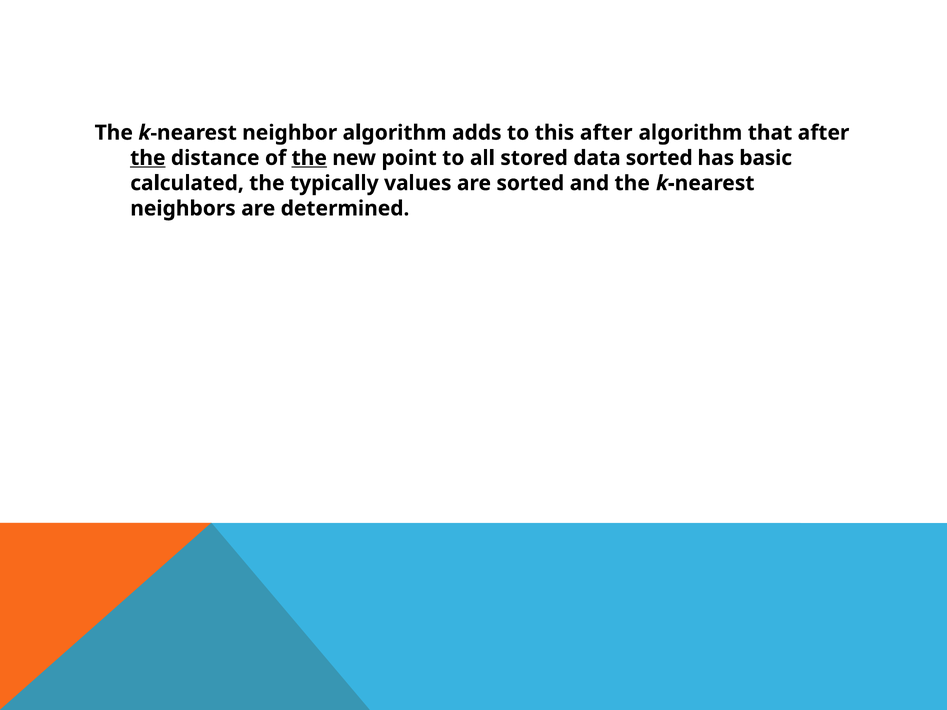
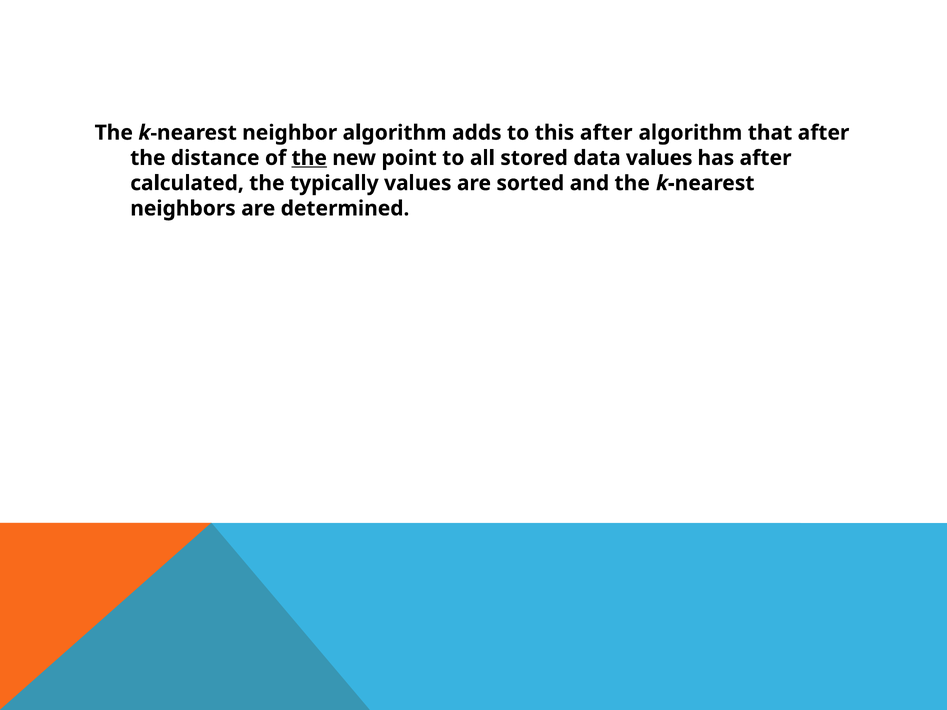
the underline: present -> none (148, 158)
data sorted: sorted -> values (659, 158)
has basic: basic -> after (766, 158)
